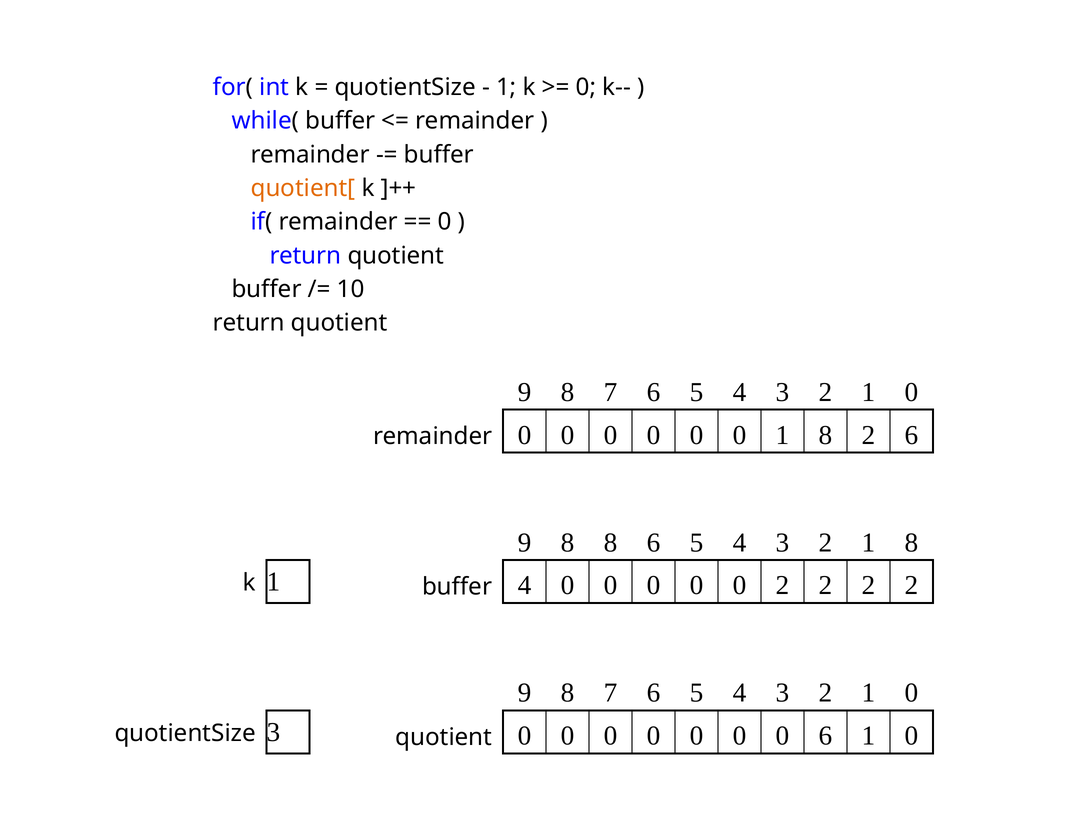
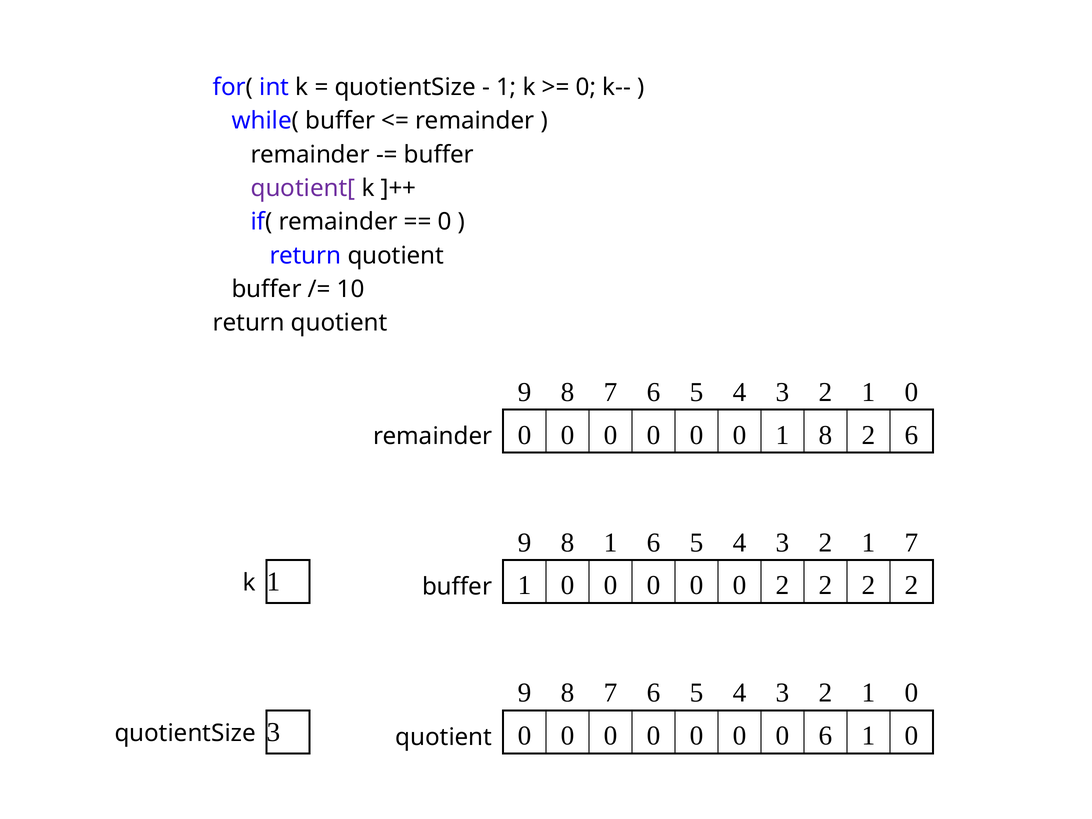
quotient[ colour: orange -> purple (303, 188)
8 8: 8 -> 1 (610, 542)
2 1 8: 8 -> 7 (911, 542)
buffer 4: 4 -> 1 (524, 585)
